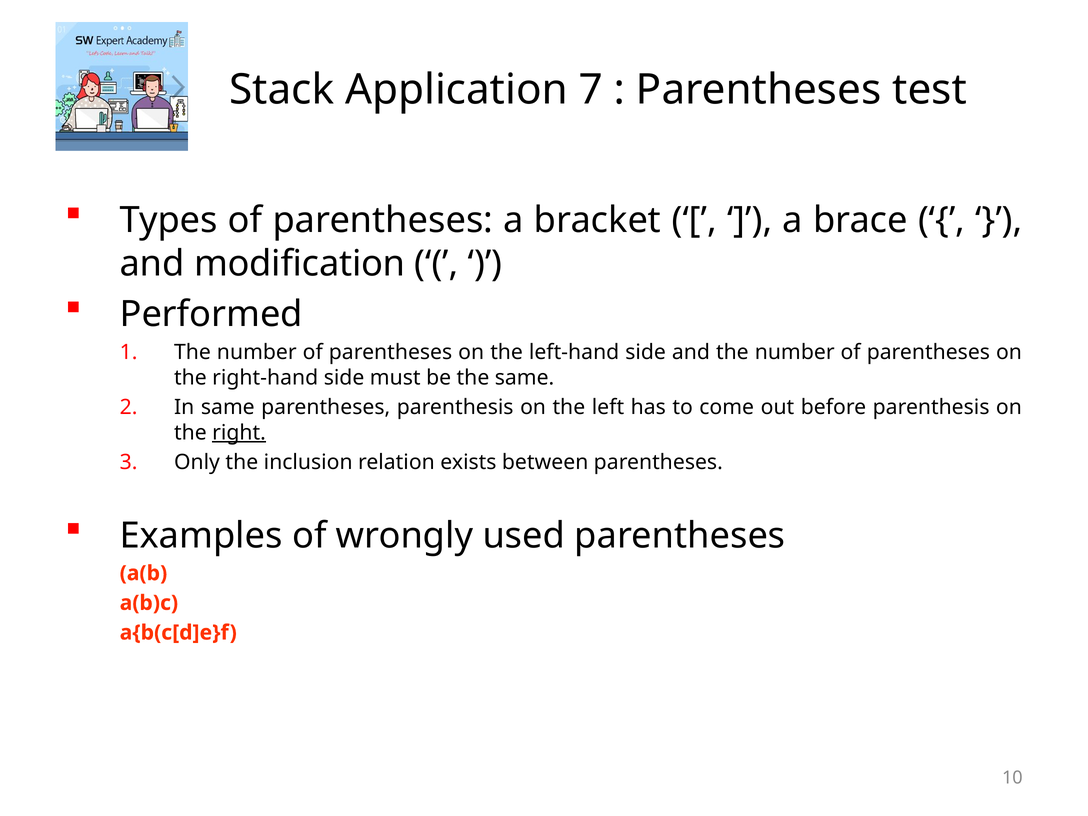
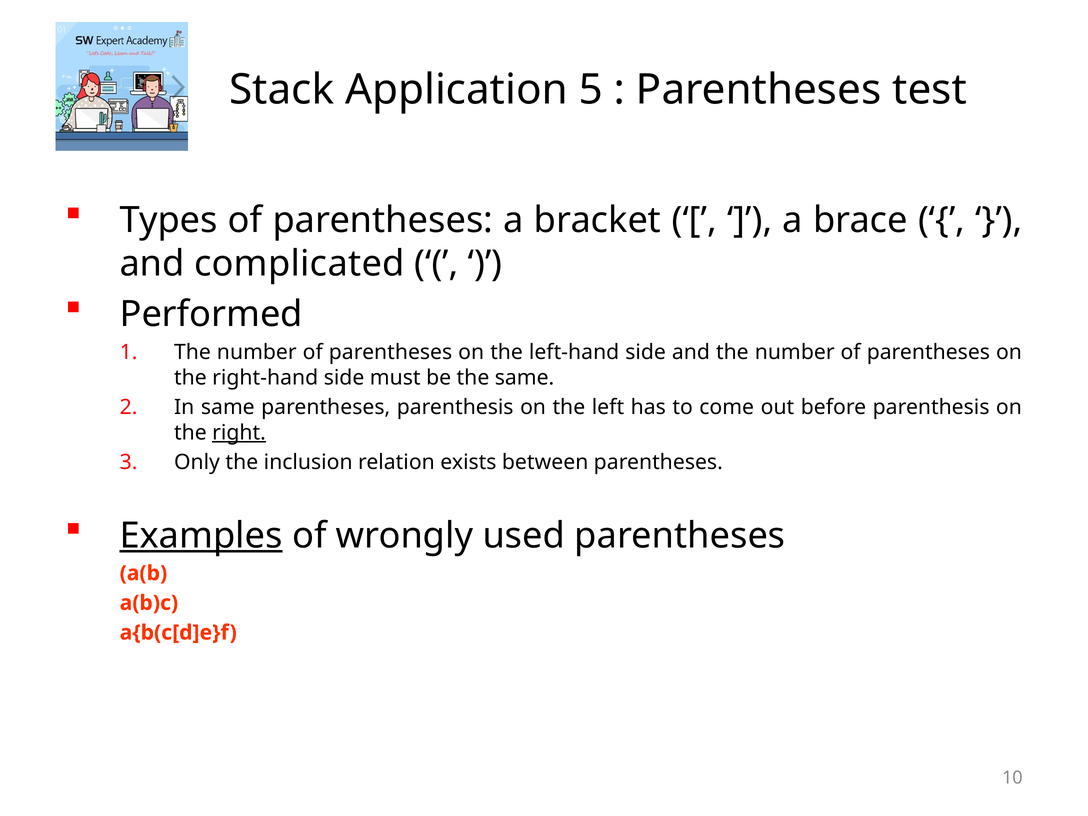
7: 7 -> 5 (591, 90)
modification: modification -> complicated (299, 264)
Examples underline: none -> present (201, 536)
